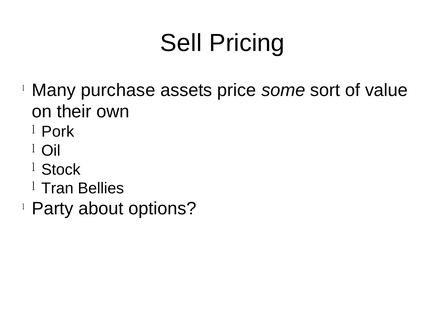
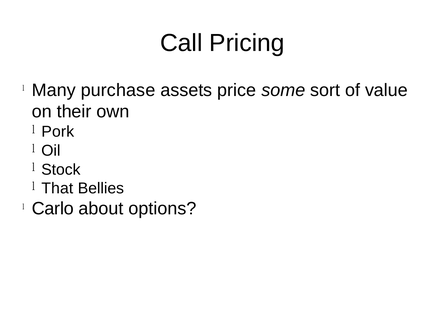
Sell: Sell -> Call (181, 43)
Tran: Tran -> That (57, 188)
Party: Party -> Carlo (53, 209)
